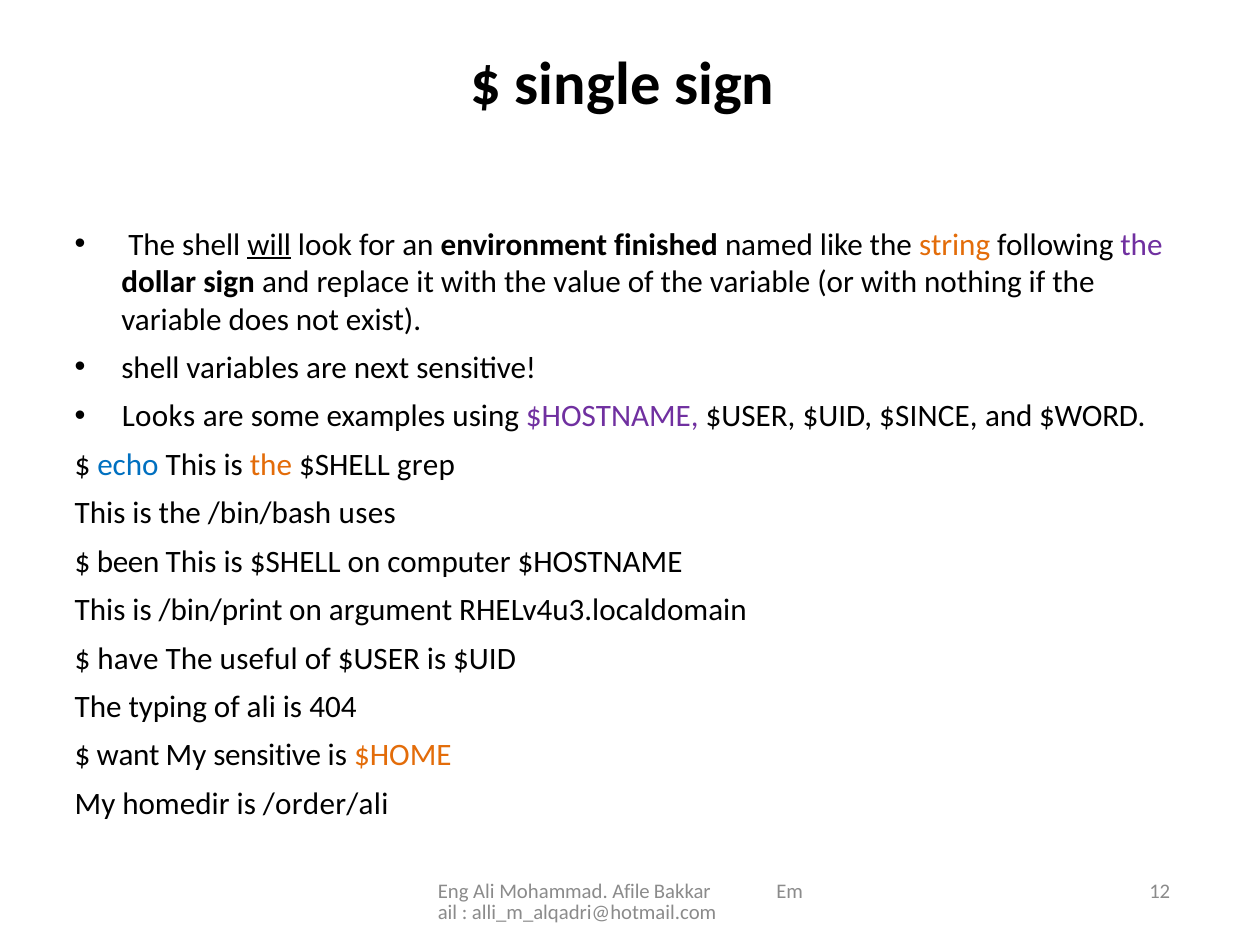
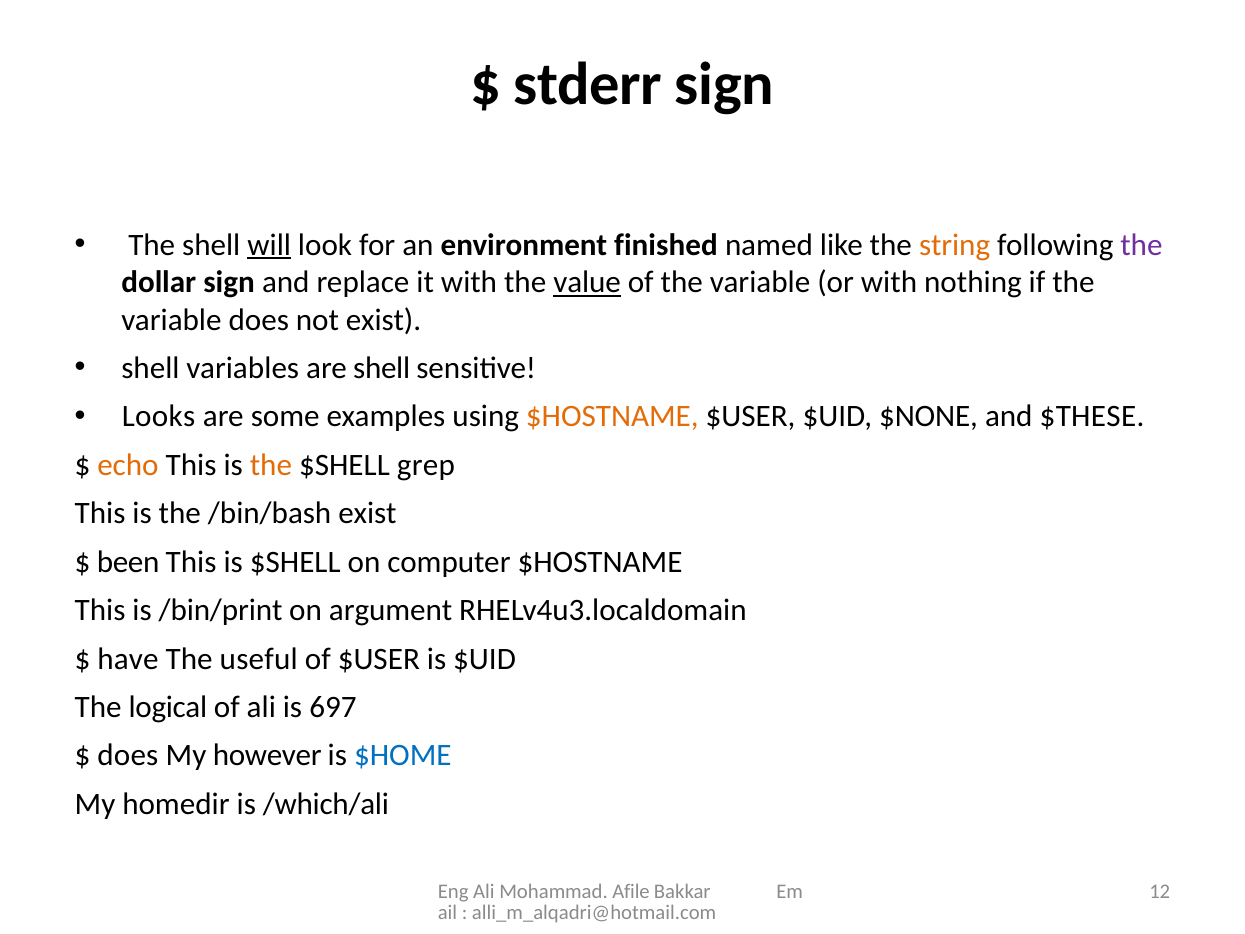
single: single -> stderr (588, 84)
value underline: none -> present (587, 282)
are next: next -> shell (382, 368)
$HOSTNAME colour: purple -> orange (612, 417)
$SINCE: $SINCE -> $NONE (929, 417)
$WORD: $WORD -> $THESE (1092, 417)
echo colour: blue -> orange (128, 465)
/bin/bash uses: uses -> exist (367, 513)
typing: typing -> logical (168, 707)
404: 404 -> 697 (333, 707)
want: want -> does (128, 756)
My sensitive: sensitive -> however (267, 756)
$HOME colour: orange -> blue (403, 756)
/order/ali: /order/ali -> /which/ali (326, 804)
